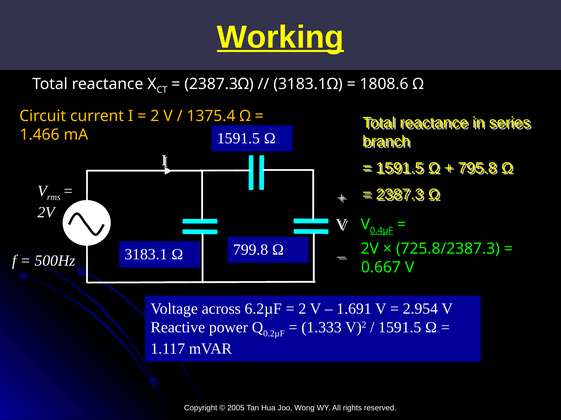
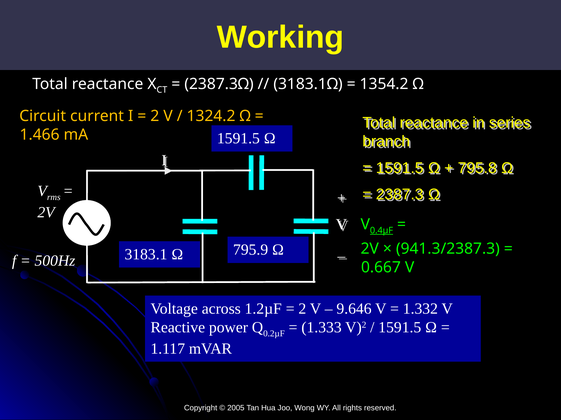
Working underline: present -> none (280, 37)
1808.6: 1808.6 -> 1354.2 (384, 84)
1375.4: 1375.4 -> 1324.2 (211, 116)
799.8: 799.8 -> 795.9 (251, 250)
725.8/2387.3: 725.8/2387.3 -> 941.3/2387.3 (448, 249)
6.2µF: 6.2µF -> 1.2µF (263, 309)
1.691: 1.691 -> 9.646 (354, 309)
2.954: 2.954 -> 1.332 (420, 309)
